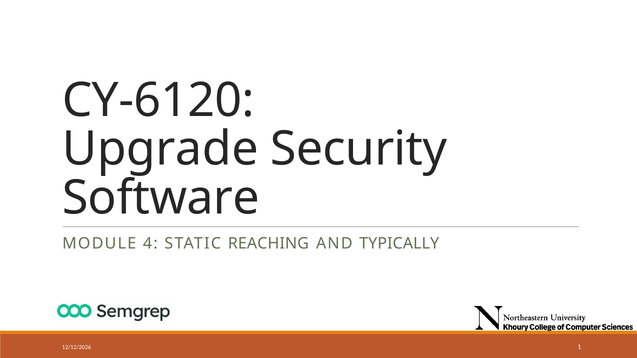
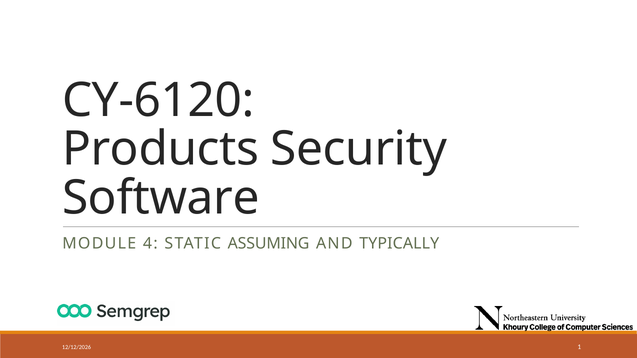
Upgrade: Upgrade -> Products (161, 149)
REACHING: REACHING -> ASSUMING (269, 244)
